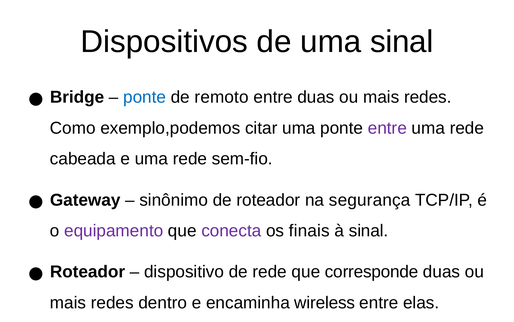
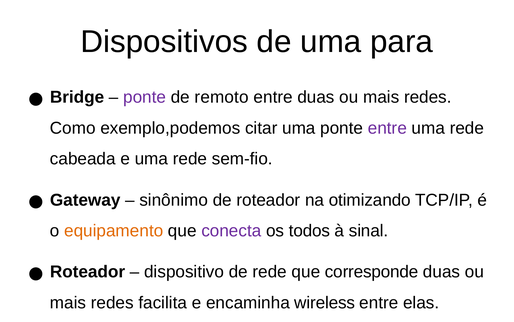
uma sinal: sinal -> para (402, 42)
ponte colour: blue -> purple (145, 97)
segurança: segurança -> otimizando (370, 200)
equipamento colour: purple -> orange (114, 230)
finais: finais -> todos (309, 230)
dentro: dentro -> facilita (163, 302)
